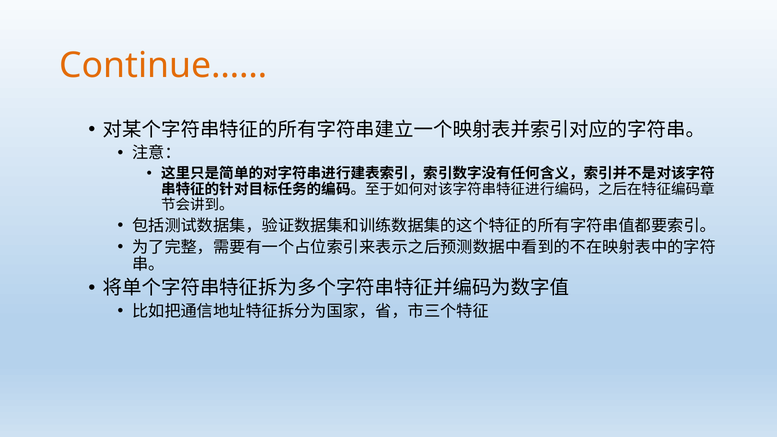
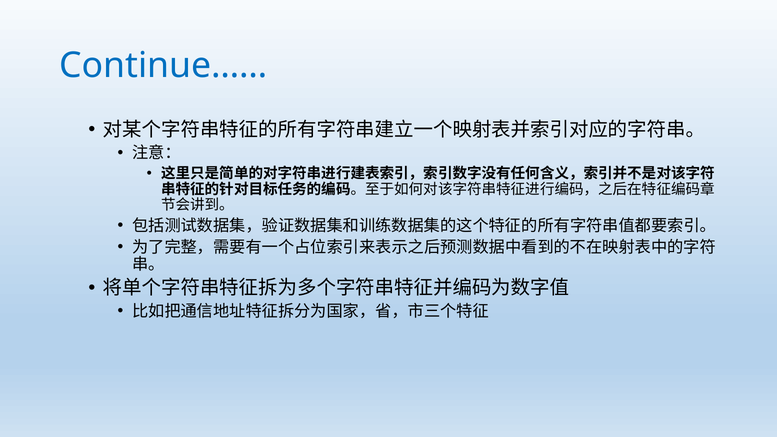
Continue…… colour: orange -> blue (163, 65)
